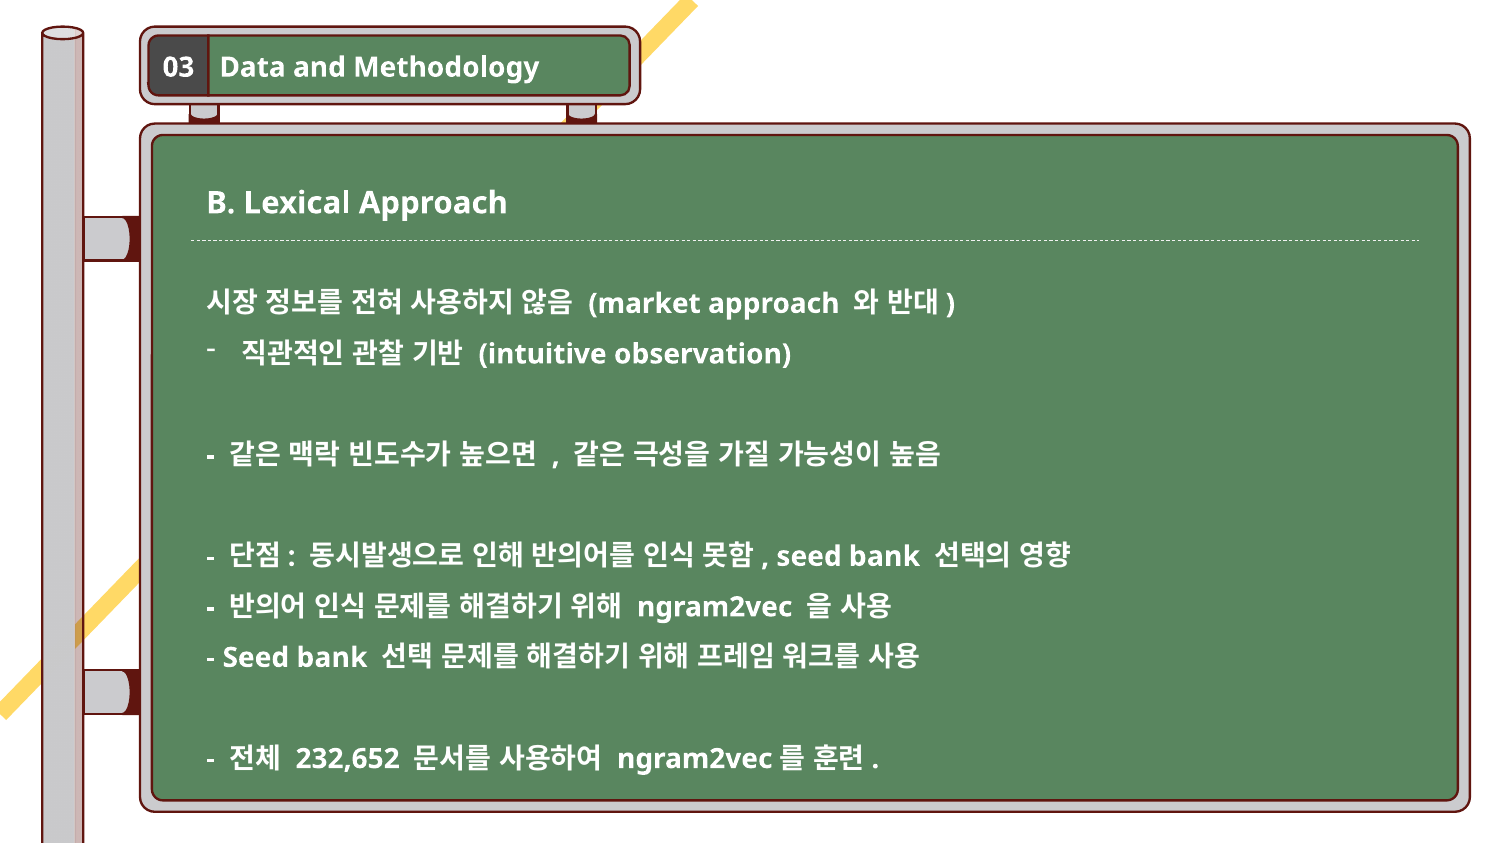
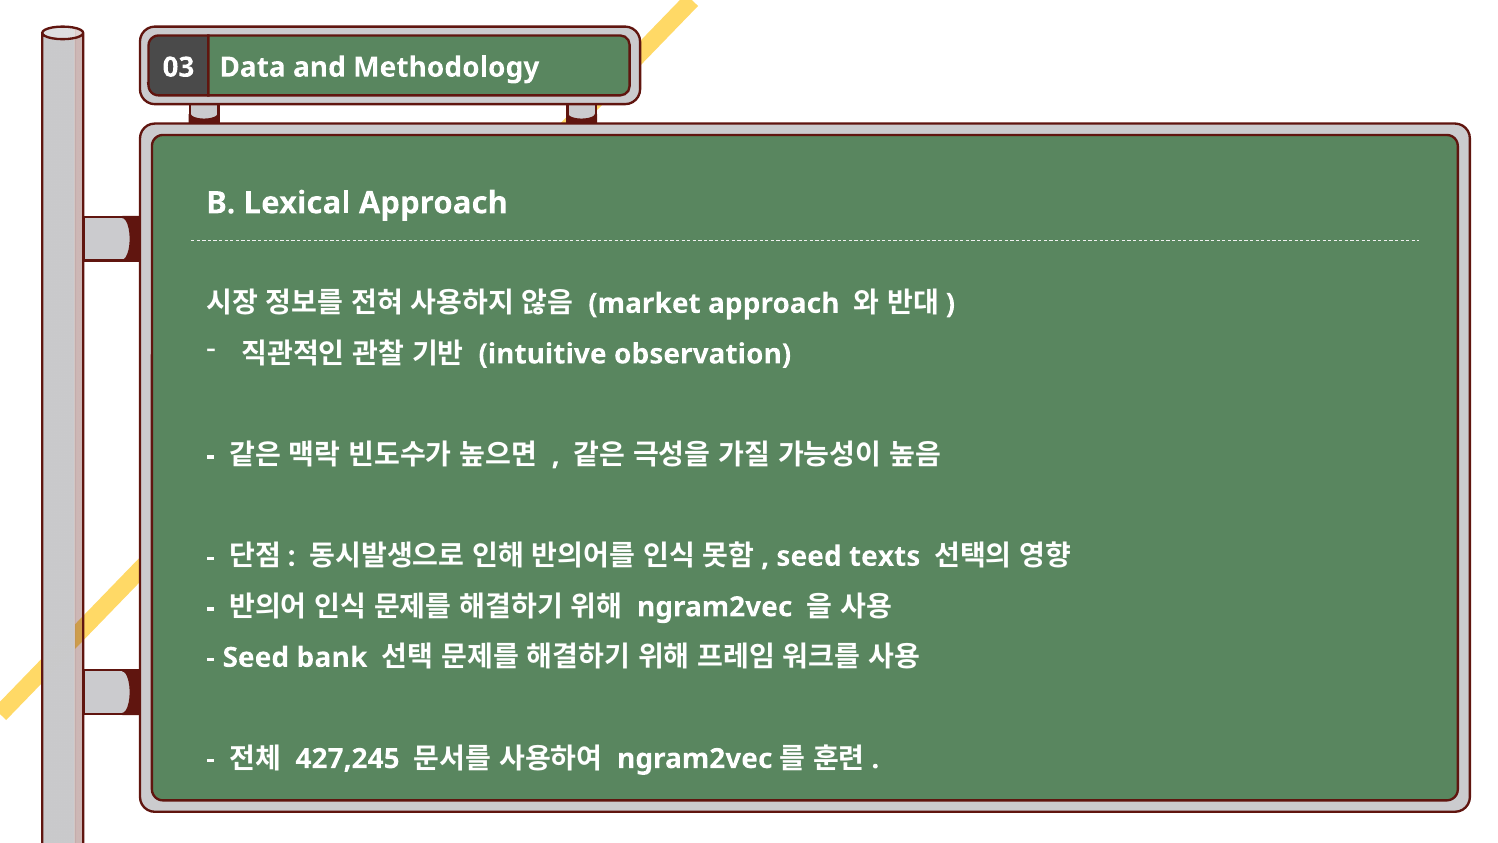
bank: bank -> texts (885, 556)
232,652: 232,652 -> 427,245 (348, 759)
